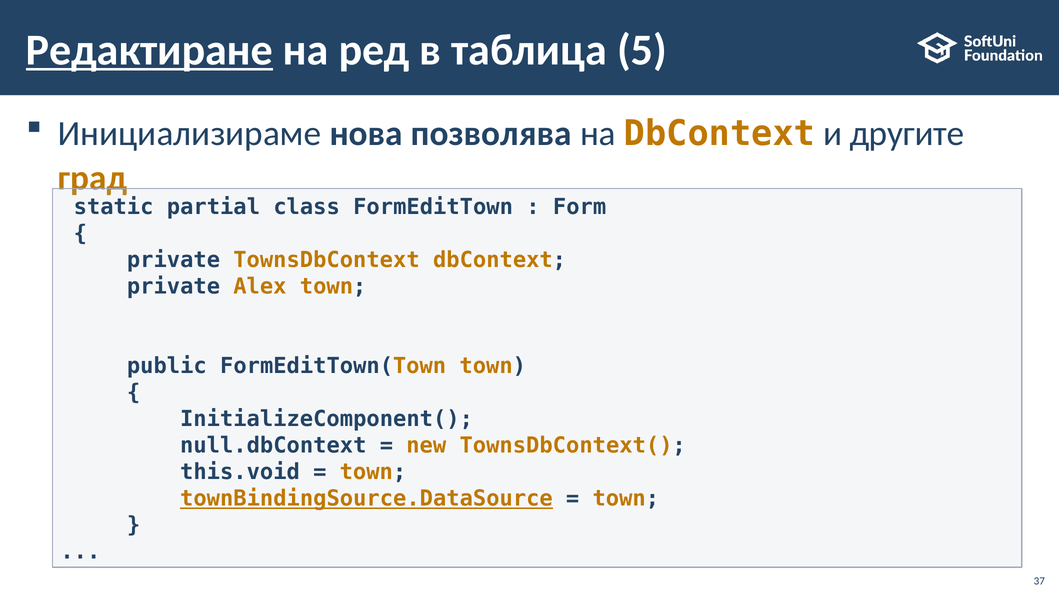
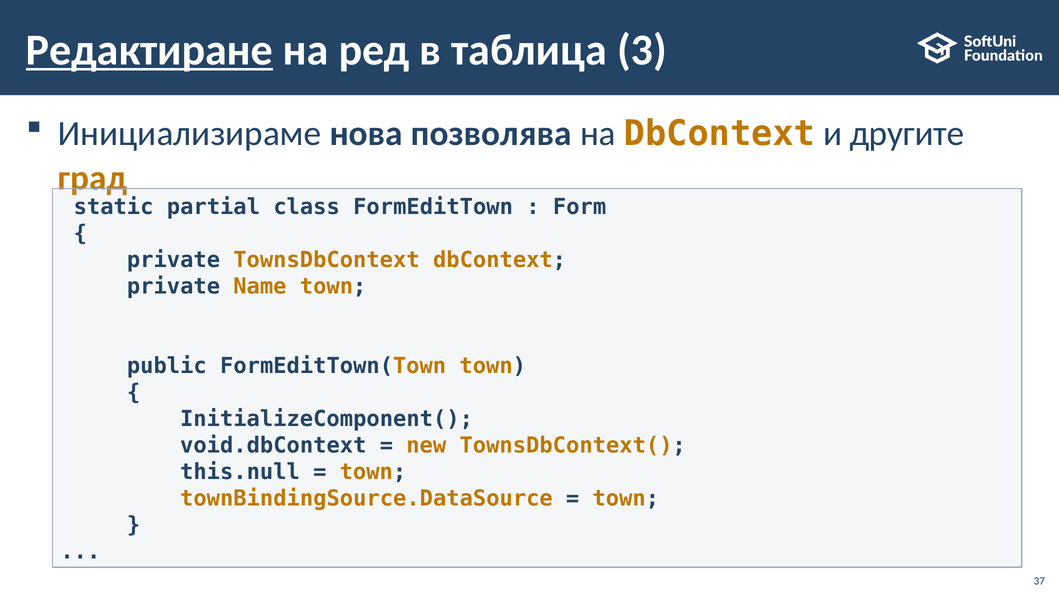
5: 5 -> 3 (642, 50)
Alex: Alex -> Name (260, 287)
null.dbContext: null.dbContext -> void.dbContext (273, 445)
this.void: this.void -> this.null (240, 472)
townBindingSource.DataSource underline: present -> none (366, 498)
